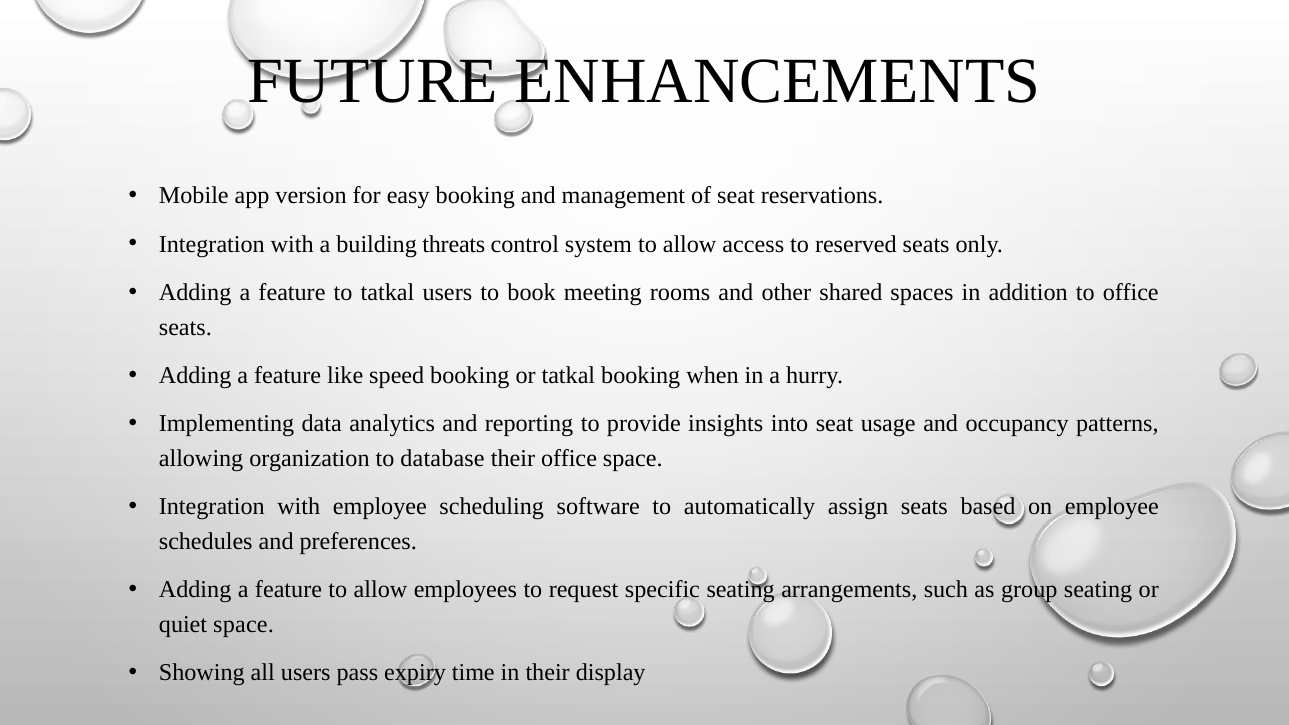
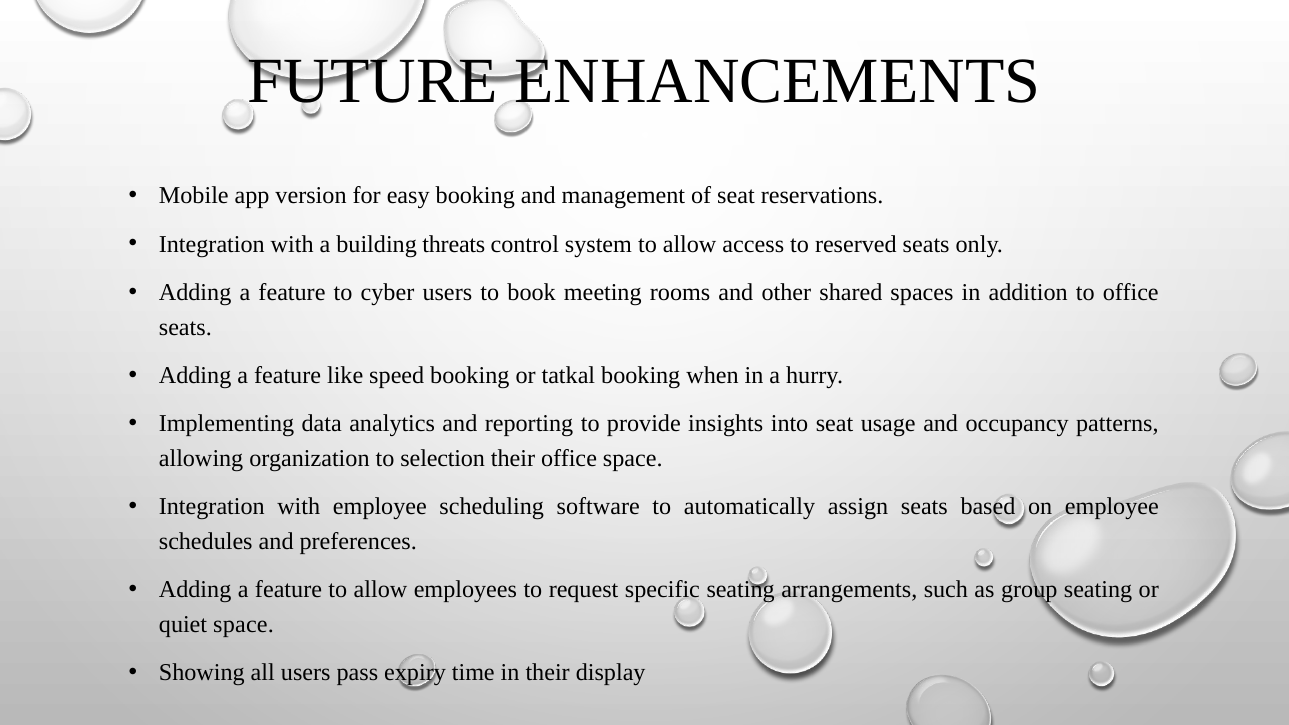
to tatkal: tatkal -> cyber (387, 292)
database: database -> selection (443, 458)
